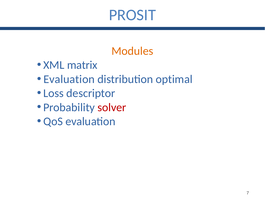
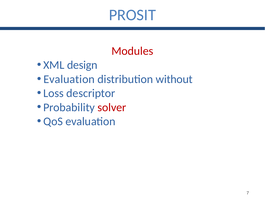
Modules colour: orange -> red (132, 51)
matrix: matrix -> design (82, 65)
optimal: optimal -> without (174, 79)
